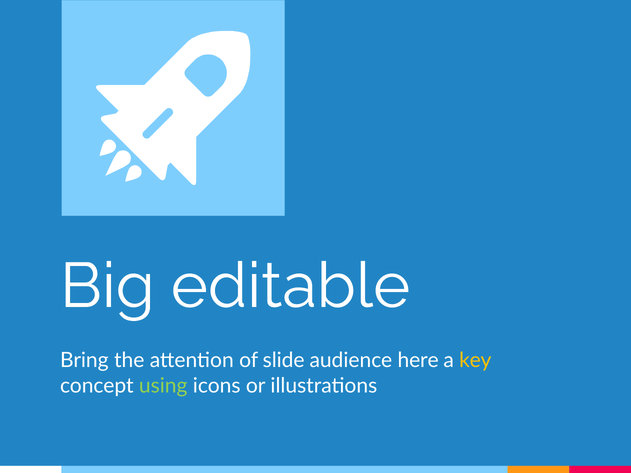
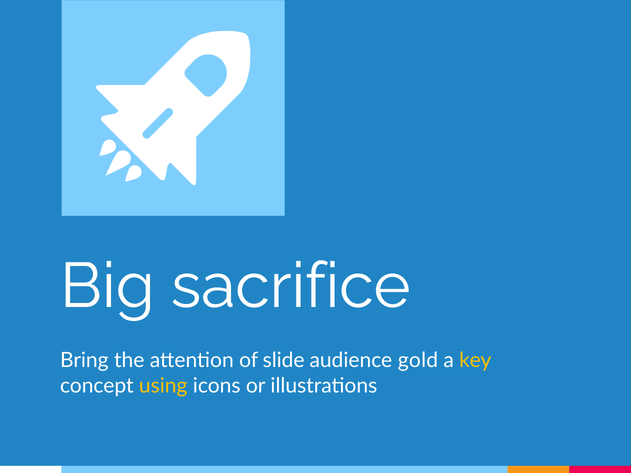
editable: editable -> sacrifice (291, 286)
here: here -> gold (418, 361)
using colour: light green -> yellow (163, 386)
